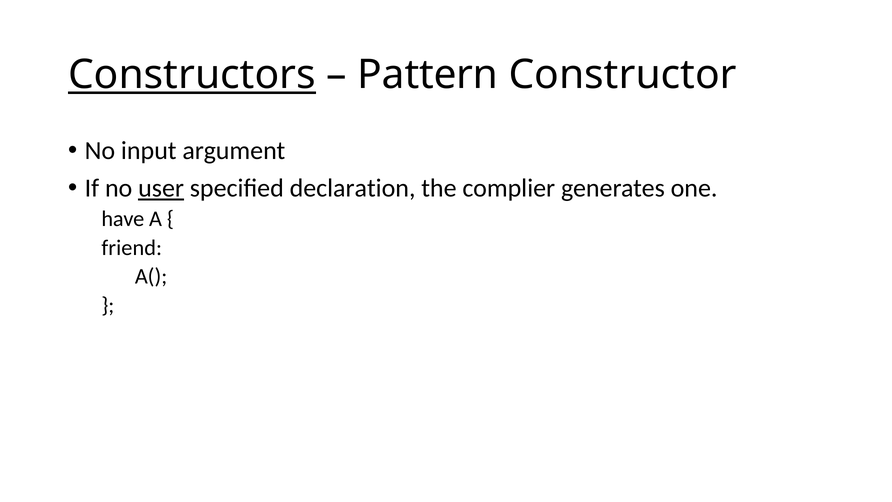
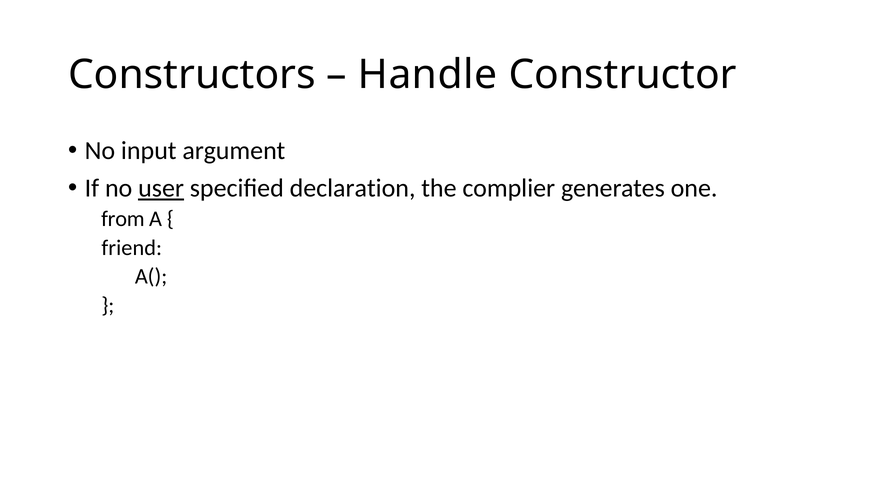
Constructors underline: present -> none (192, 75)
Pattern: Pattern -> Handle (427, 75)
have: have -> from (123, 219)
